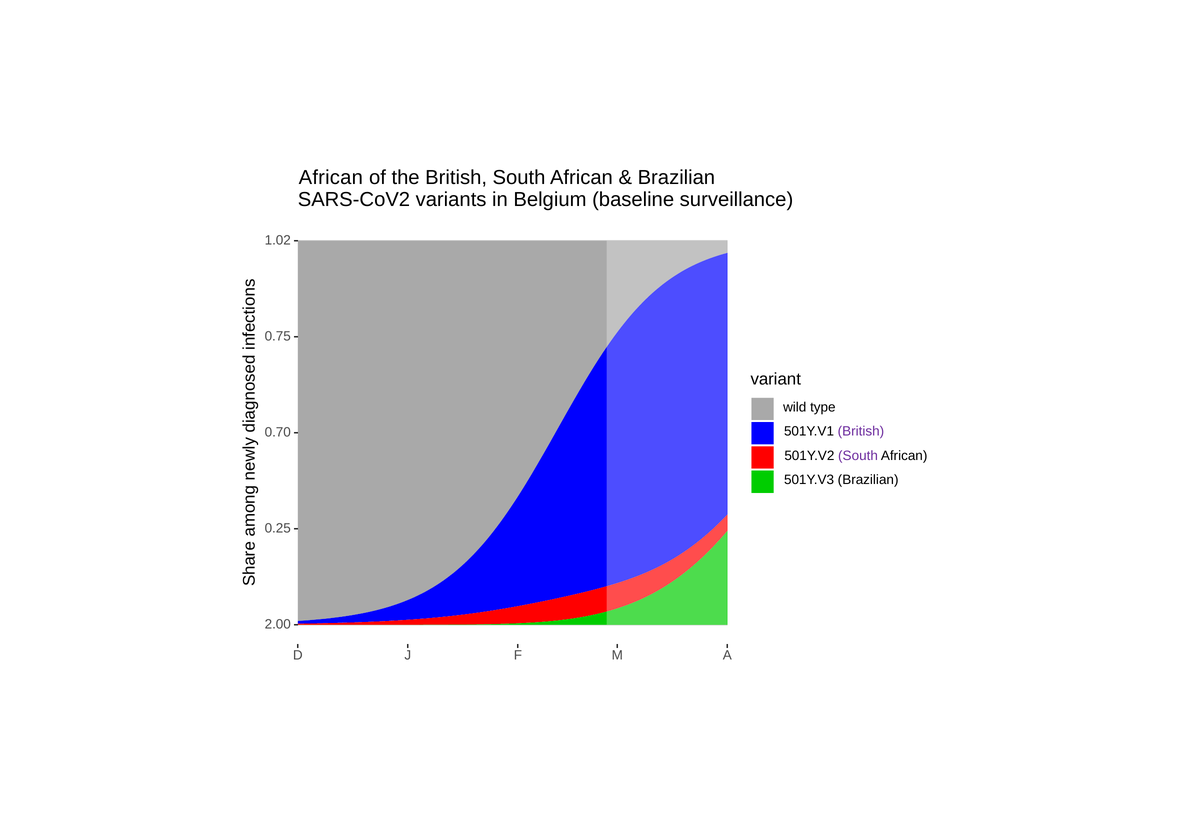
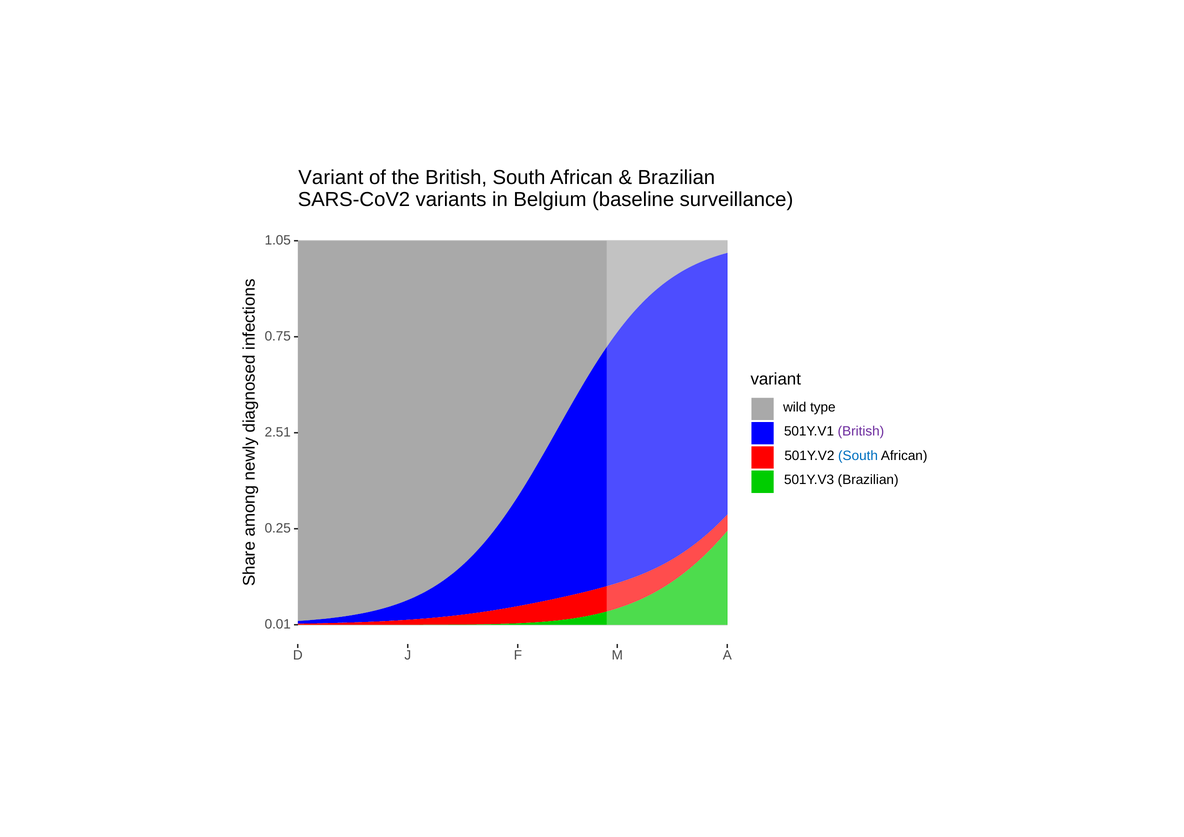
African: African -> Variant (331, 178)
1.02: 1.02 -> 1.05 (278, 240)
0.70: 0.70 -> 2.51 (278, 432)
South colour: purple -> blue (858, 456)
2.00: 2.00 -> 0.01 (278, 624)
